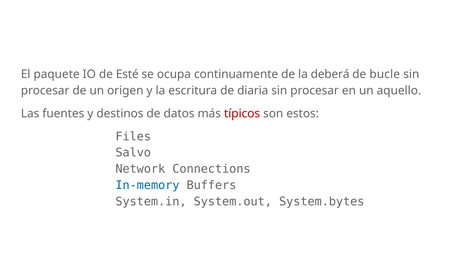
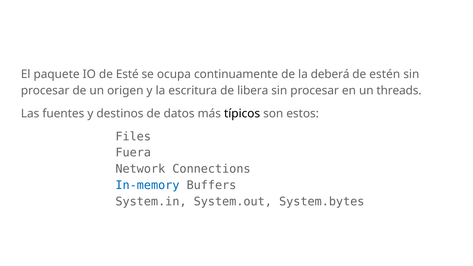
bucle: bucle -> estén (385, 74)
diaria: diaria -> libera (253, 91)
aquello: aquello -> threads (399, 91)
típicos colour: red -> black (242, 114)
Salvo: Salvo -> Fuera (133, 153)
